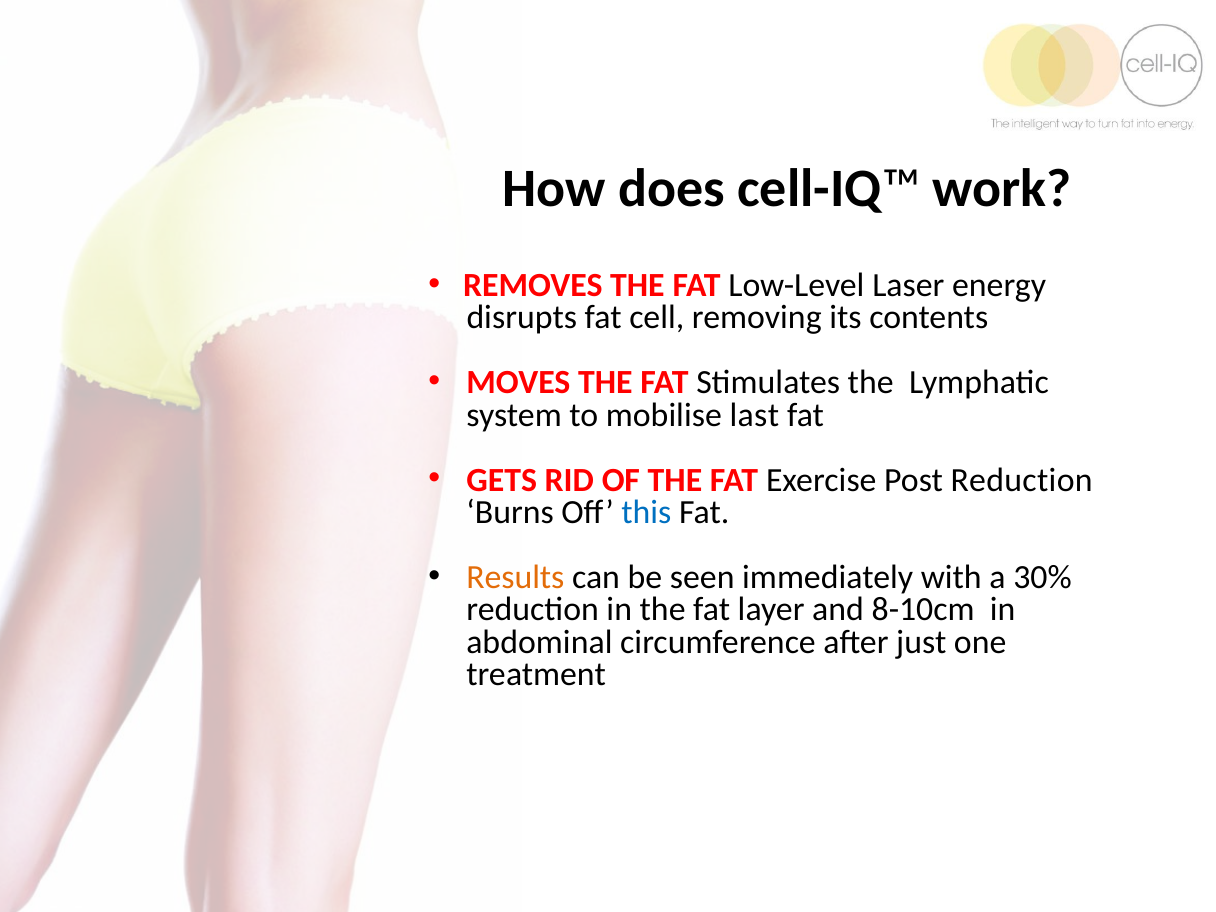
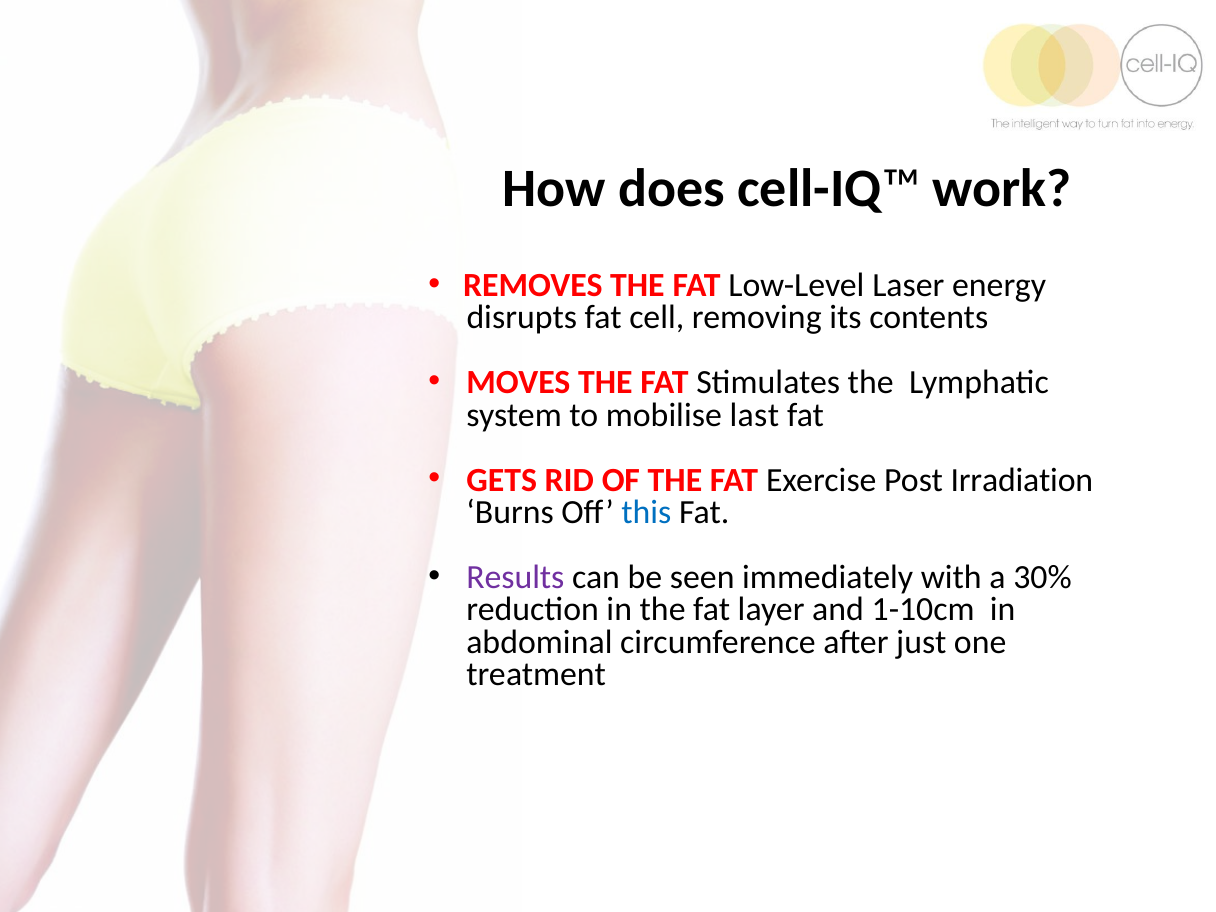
Post Reduction: Reduction -> Irradiation (1022, 480)
Results colour: orange -> purple (515, 577)
8-10cm: 8-10cm -> 1-10cm (923, 610)
